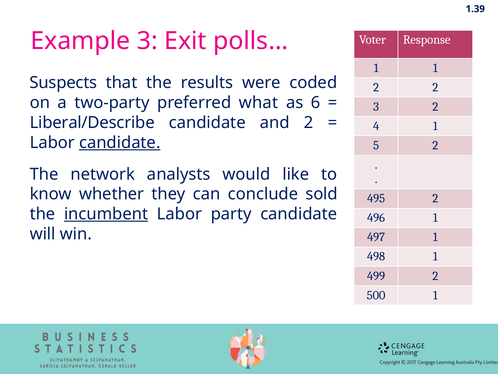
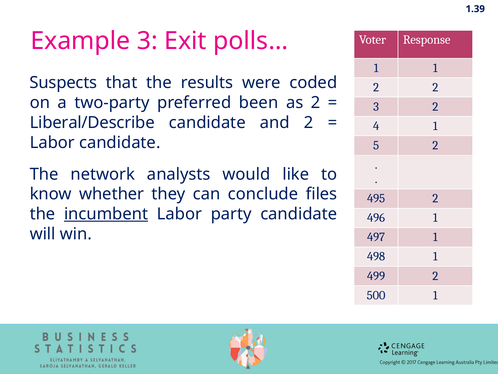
what: what -> been (259, 103)
as 6: 6 -> 2 (316, 103)
candidate underline: present -> none (120, 142)
sold: sold -> files (321, 194)
